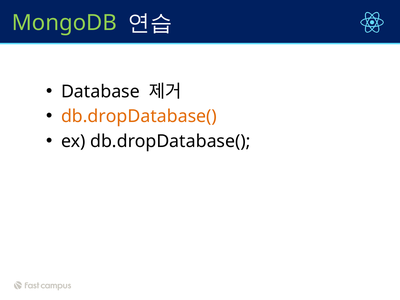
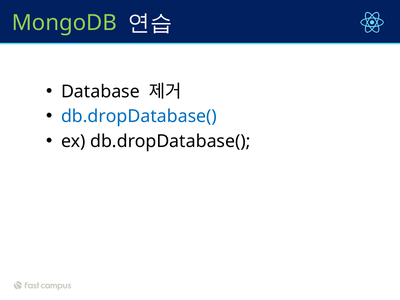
db.dropDatabase( colour: orange -> blue (139, 116)
